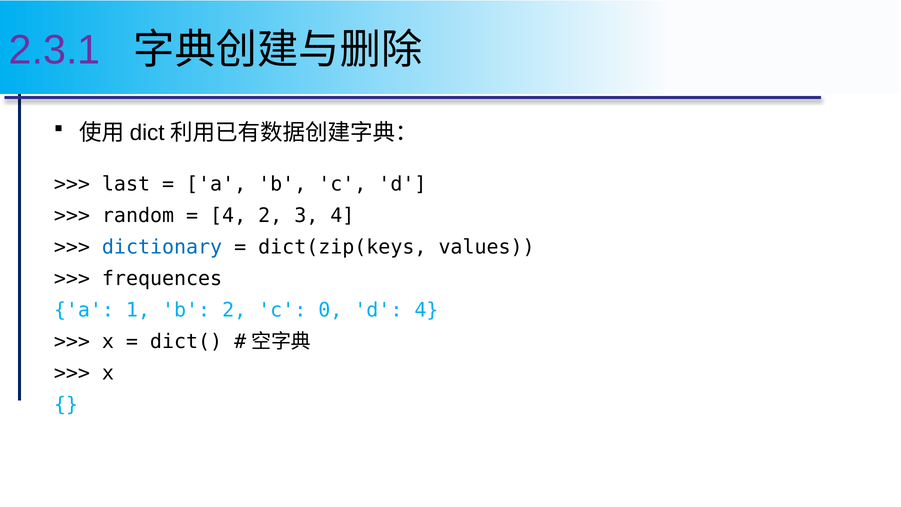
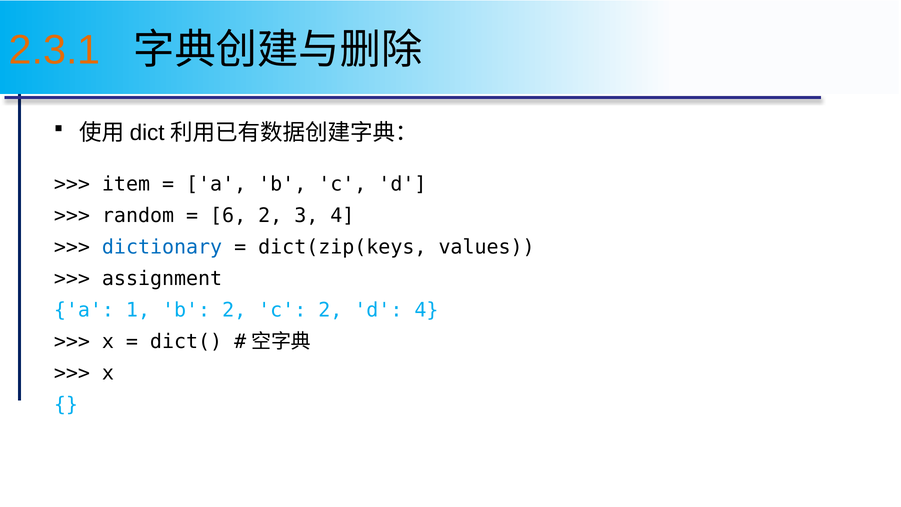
2.3.1 colour: purple -> orange (55, 50)
last: last -> item (126, 184)
4: 4 -> 6 (228, 215)
frequences: frequences -> assignment (162, 279)
c 0: 0 -> 2 (330, 310)
